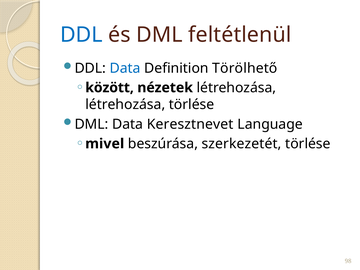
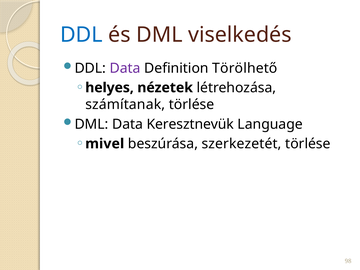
feltétlenül: feltétlenül -> viselkedés (240, 35)
Data colour: blue -> purple (125, 68)
között: között -> helyes (110, 88)
létrehozása: létrehozása -> számítanak (125, 104)
Keresztnevet: Keresztnevet -> Keresztnevük (190, 124)
